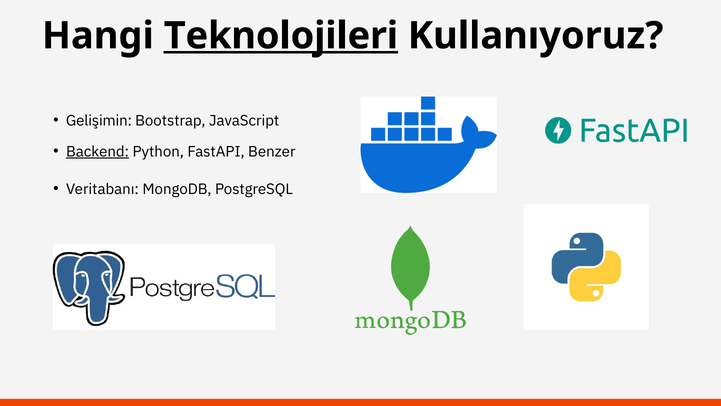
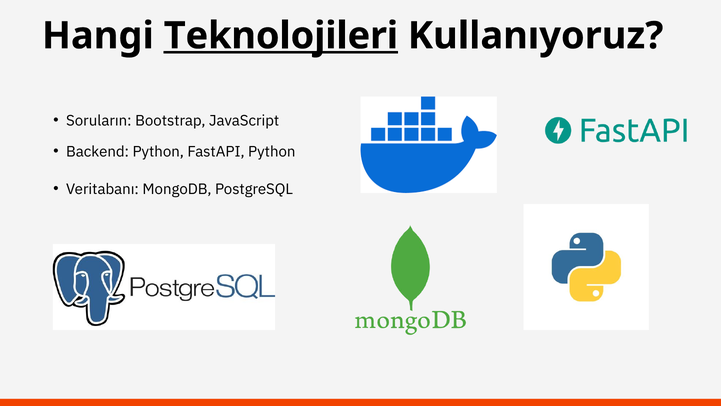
Gelişimin: Gelişimin -> Soruların (99, 121)
Backend underline: present -> none (98, 151)
FastAPI Benzer: Benzer -> Python (272, 151)
